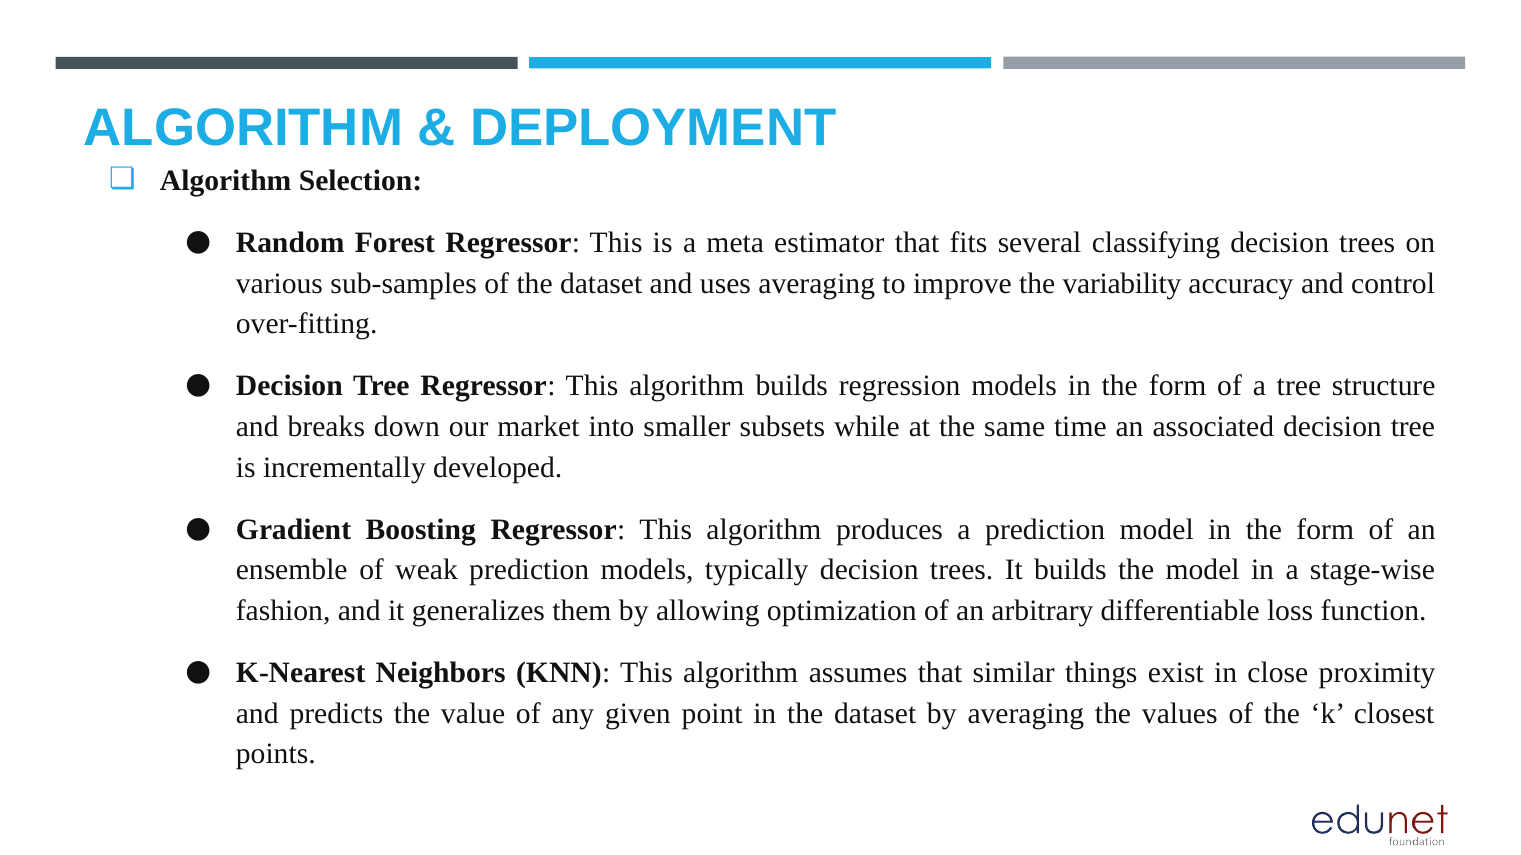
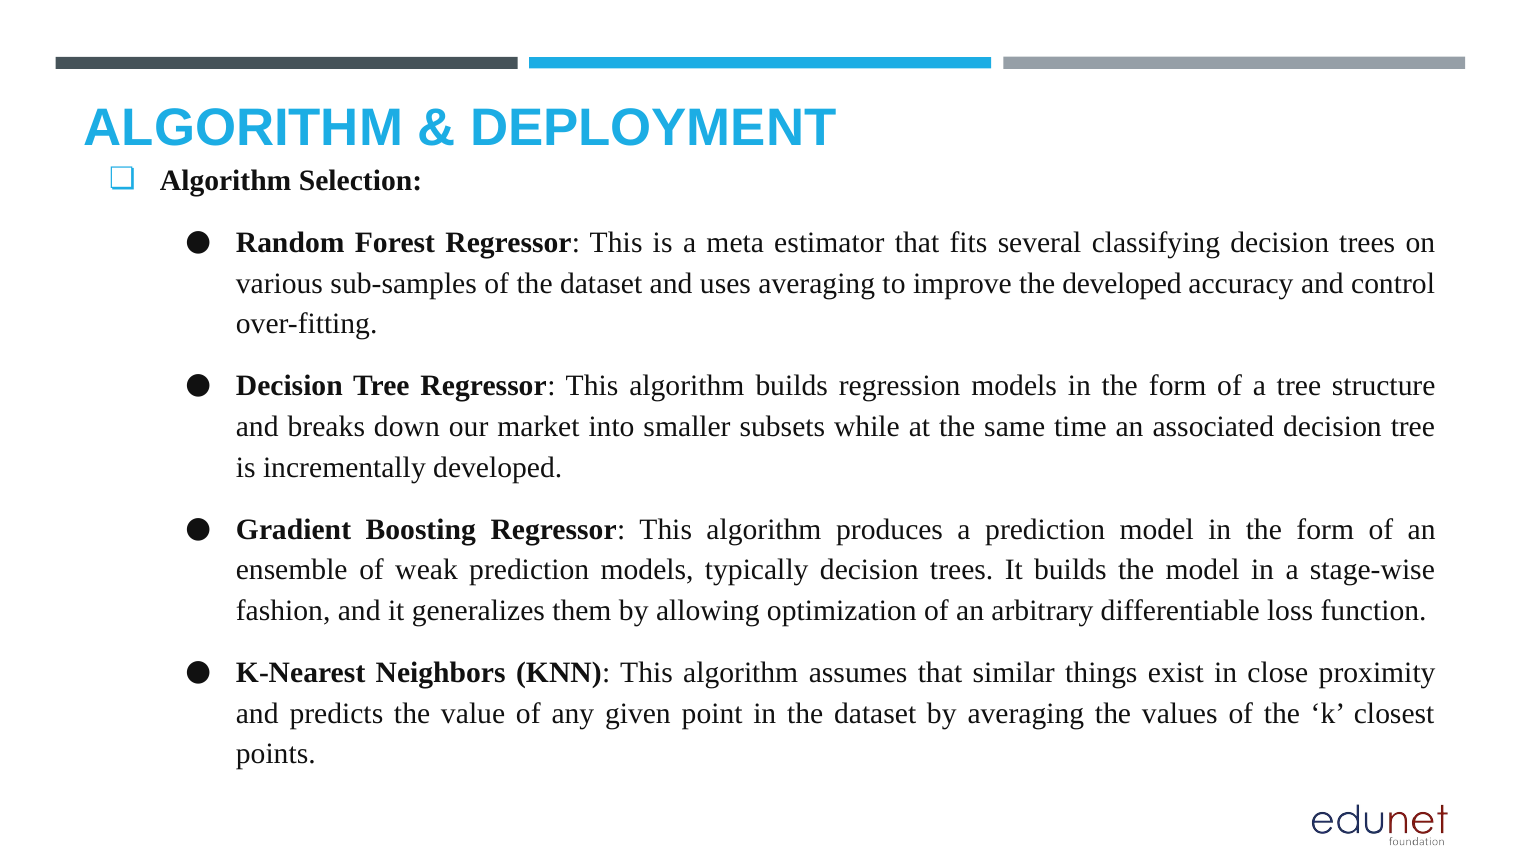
the variability: variability -> developed (1122, 283)
